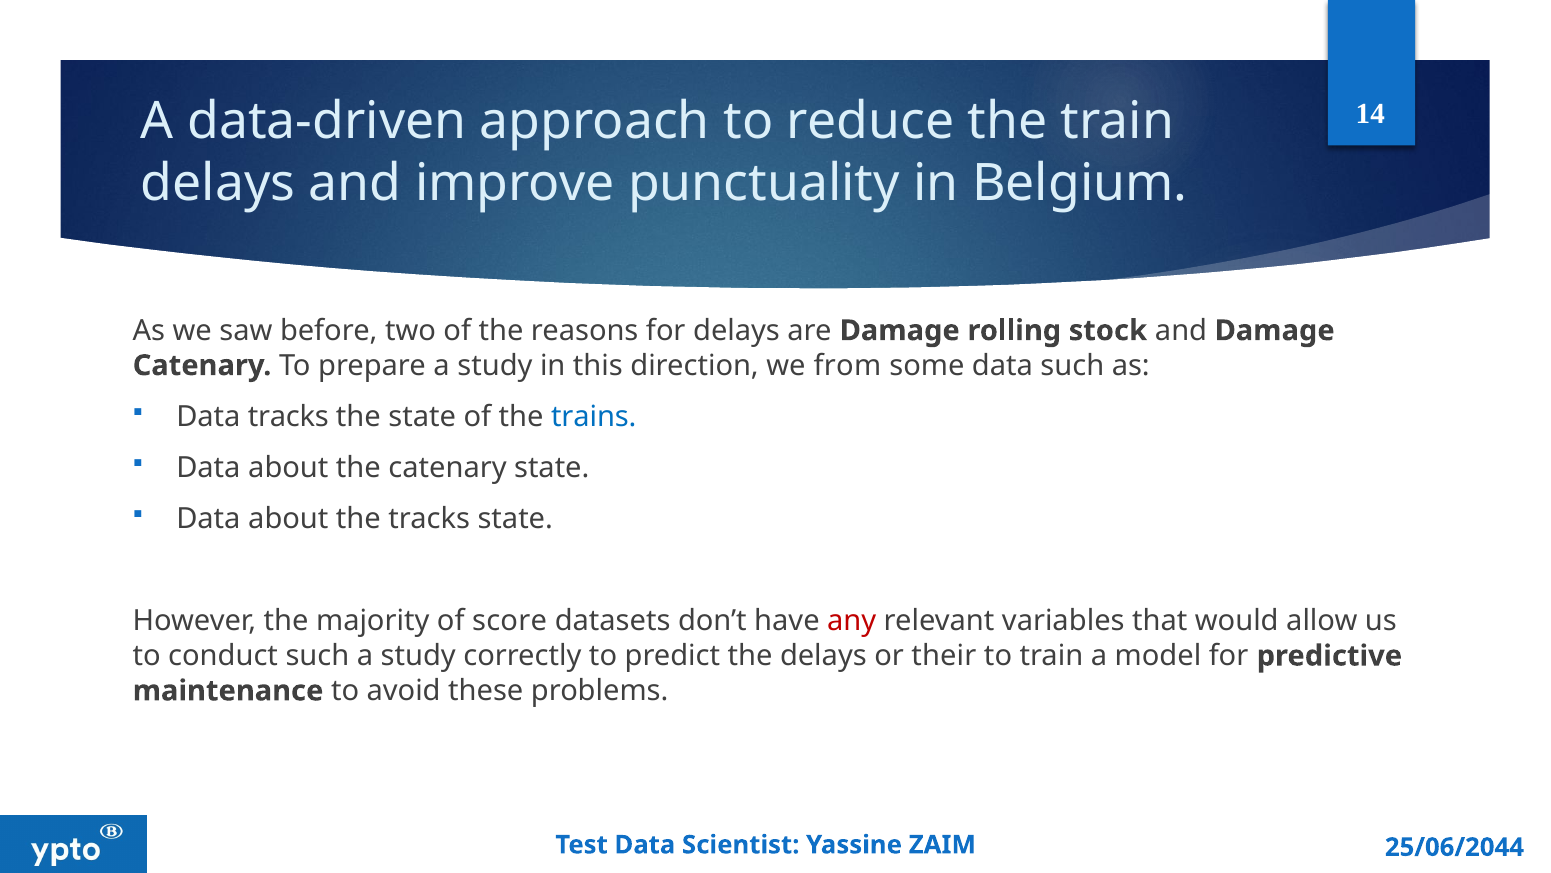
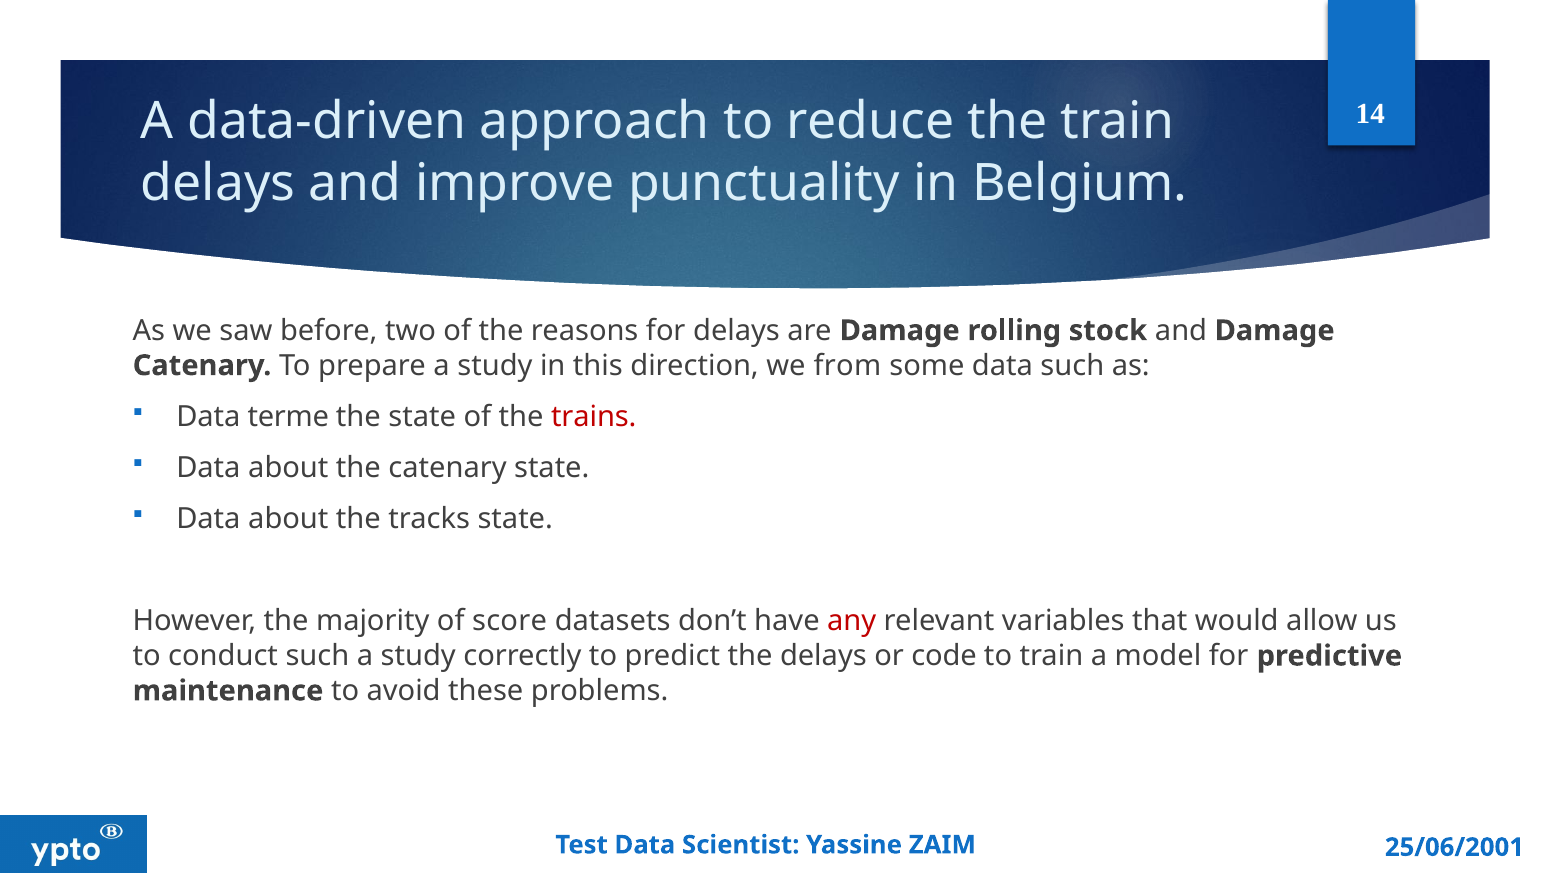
Data tracks: tracks -> terme (288, 416)
trains colour: blue -> red (594, 416)
their: their -> code (944, 656)
25/06/2044: 25/06/2044 -> 25/06/2001 (1454, 847)
